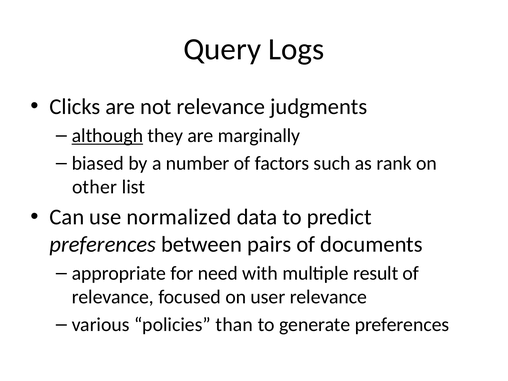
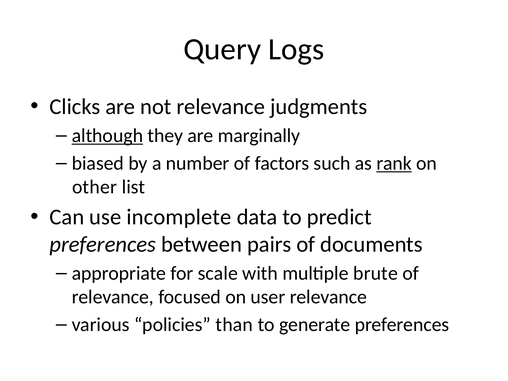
rank underline: none -> present (394, 163)
normalized: normalized -> incomplete (179, 217)
need: need -> scale (218, 273)
result: result -> brute (376, 273)
